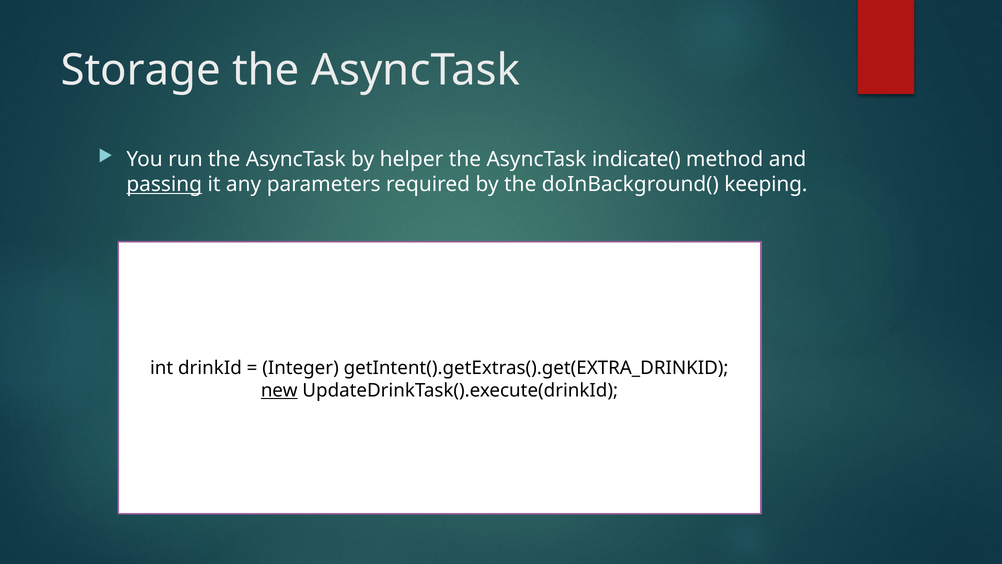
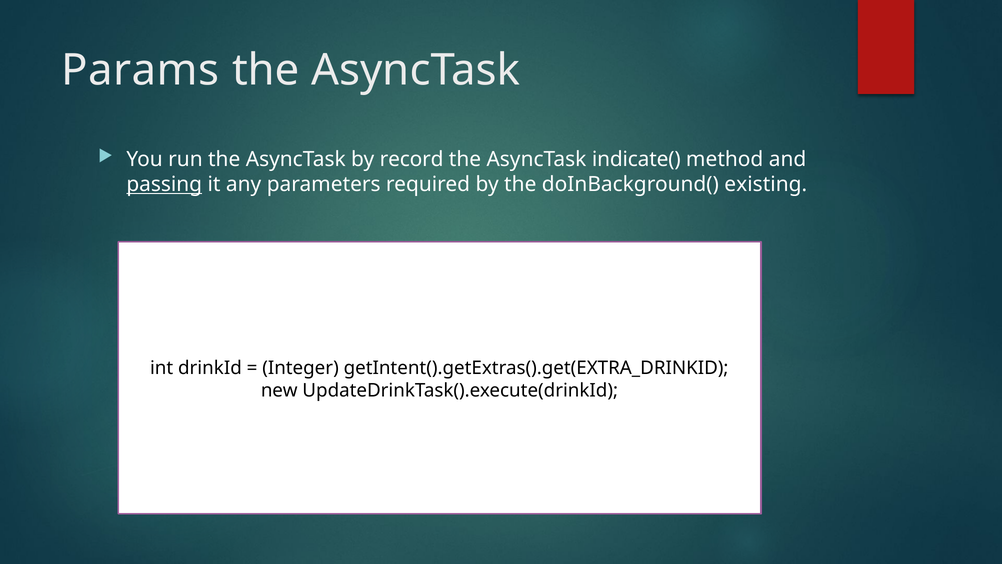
Storage: Storage -> Params (140, 70)
helper: helper -> record (412, 159)
keeping: keeping -> existing (766, 184)
new underline: present -> none (279, 390)
